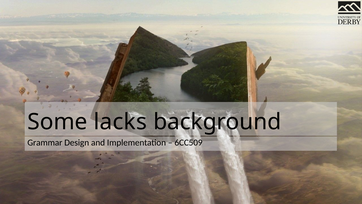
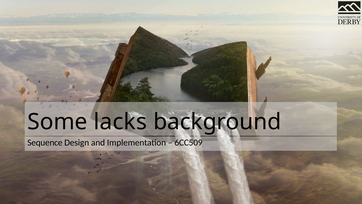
Grammar: Grammar -> Sequence (45, 142)
